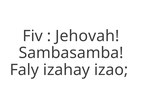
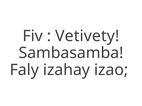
Jehovah: Jehovah -> Vetivety (87, 36)
